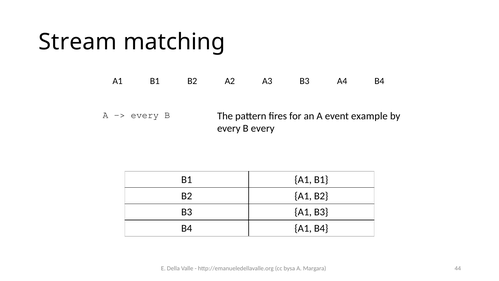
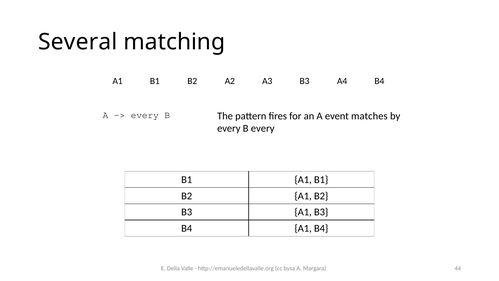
Stream: Stream -> Several (78, 42)
example: example -> matches (369, 116)
